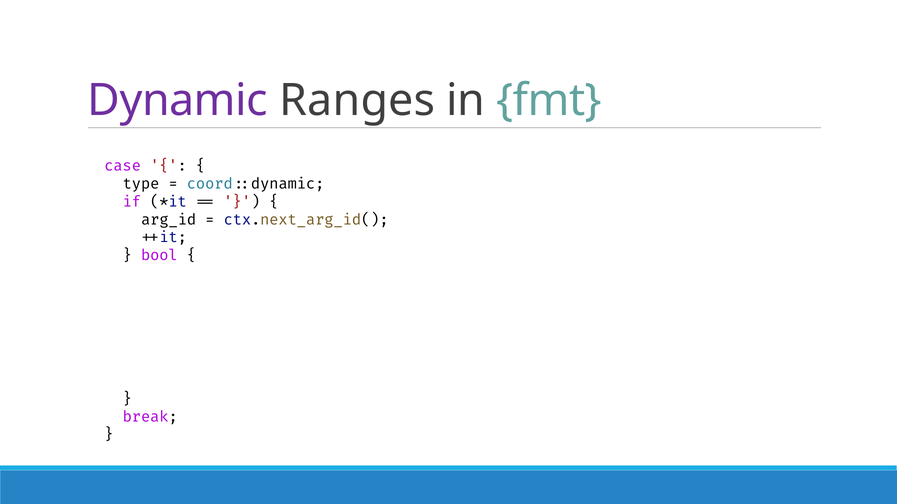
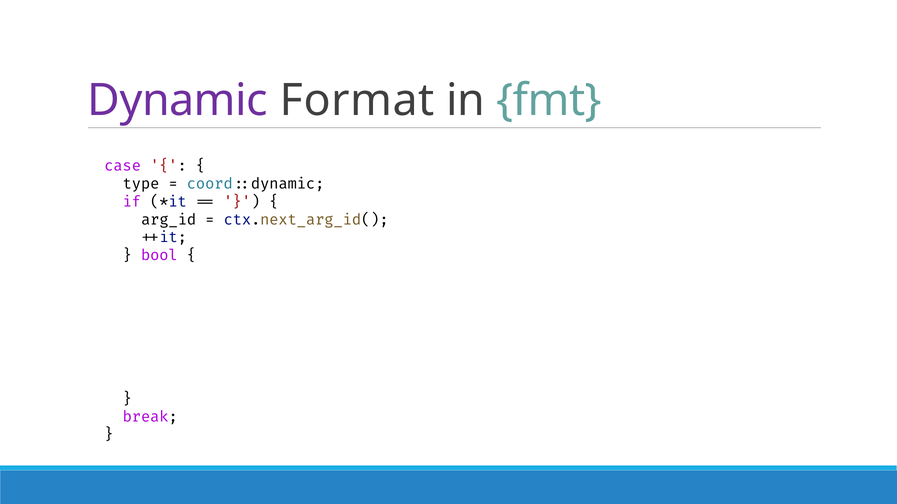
Ranges: Ranges -> Format (357, 100)
